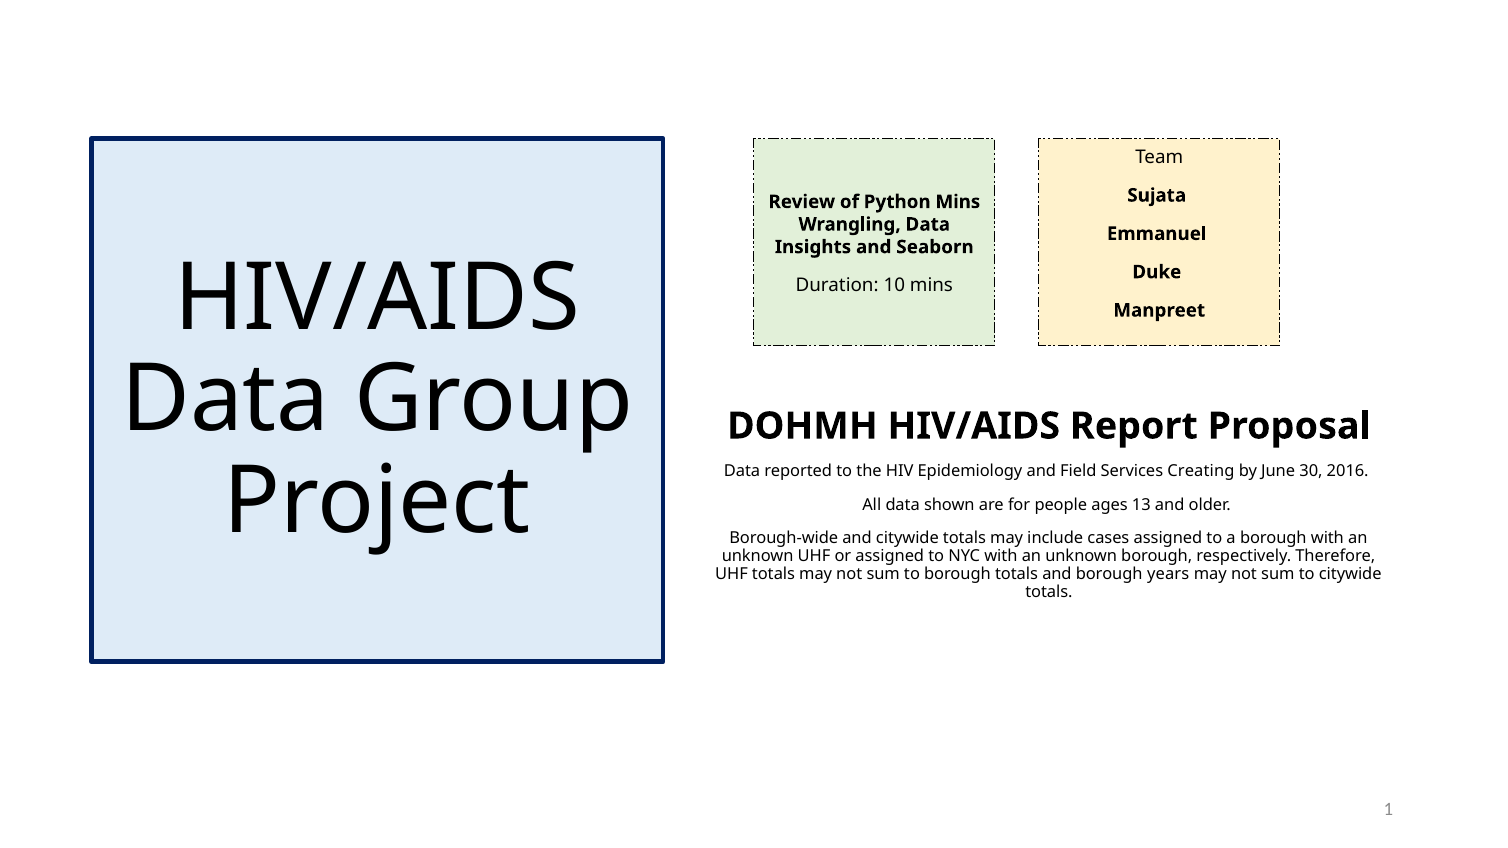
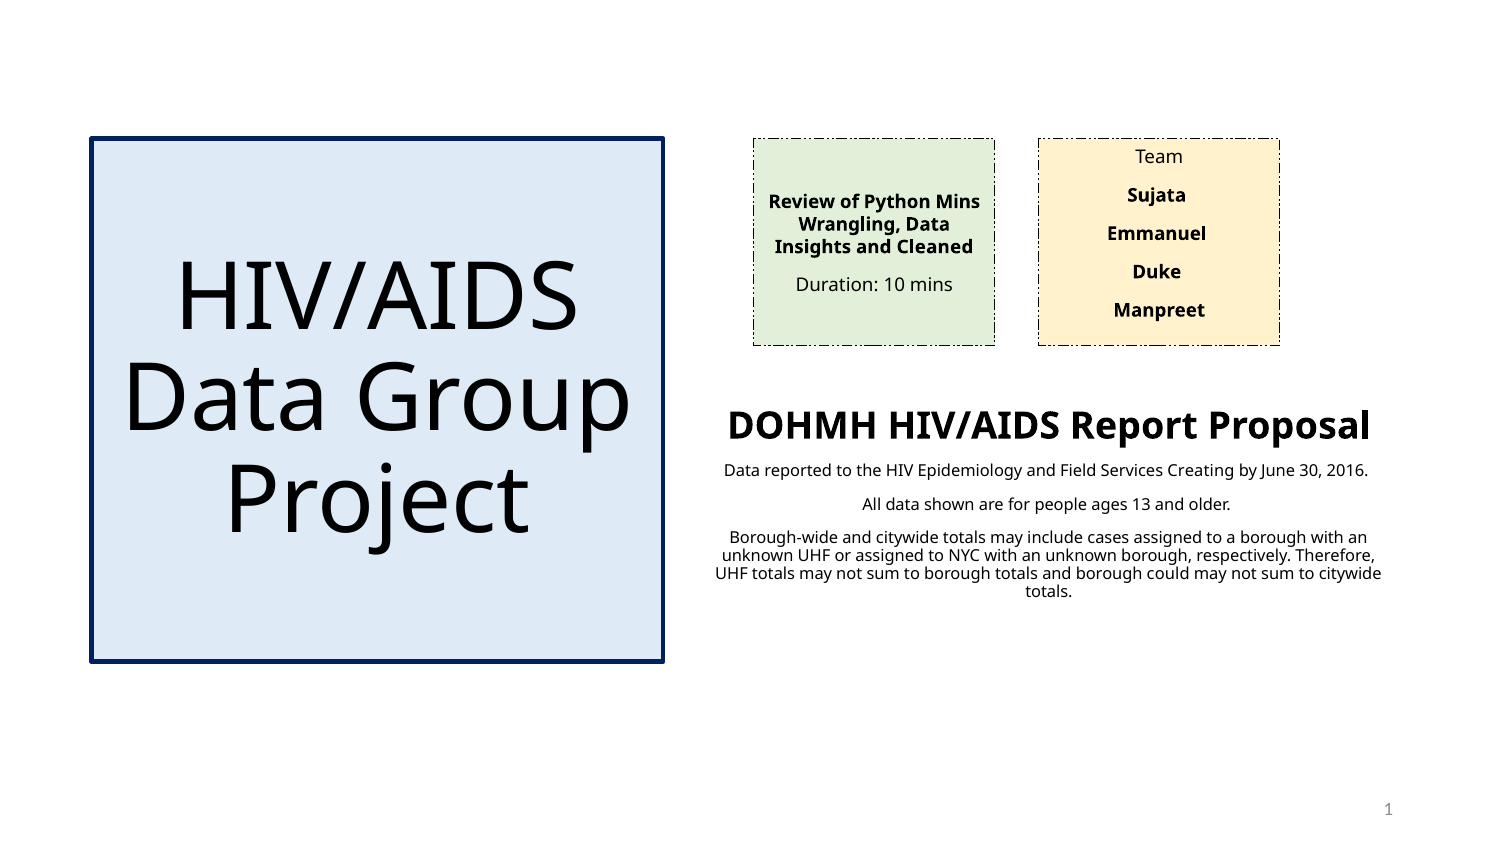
Seaborn: Seaborn -> Cleaned (935, 247)
years: years -> could (1168, 574)
